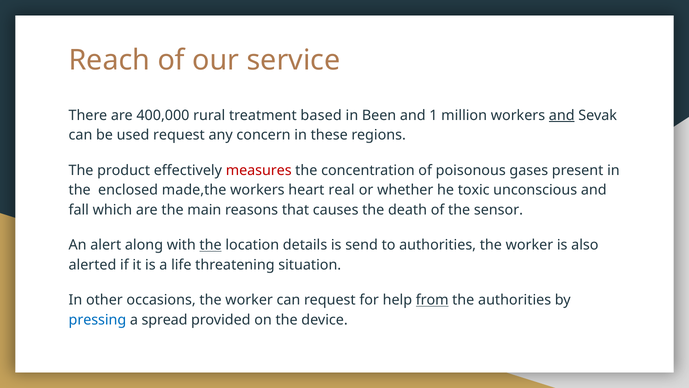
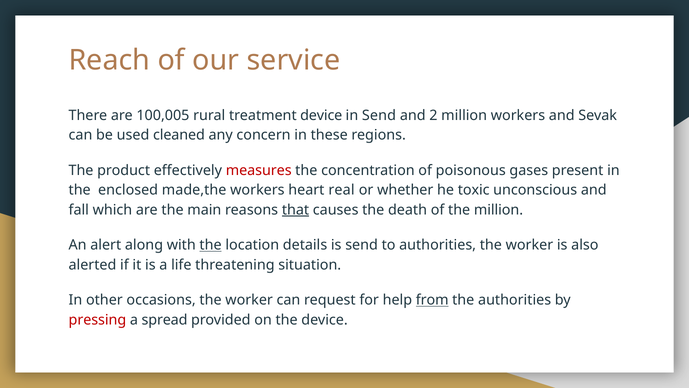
400,000: 400,000 -> 100,005 (163, 115)
treatment based: based -> device (321, 115)
in Been: Been -> Send (379, 115)
1: 1 -> 2 (433, 115)
and underline: present -> none (562, 115)
used request: request -> cleaned (179, 135)
that underline: none -> present (295, 210)
the sensor: sensor -> million (499, 210)
pressing colour: blue -> red (97, 320)
